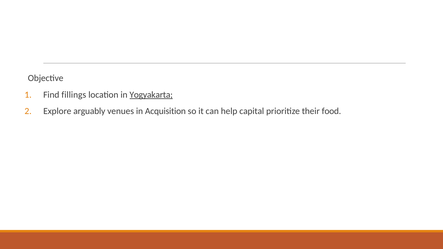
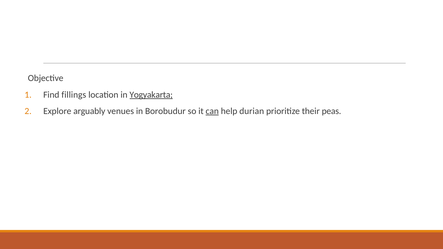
Acquisition: Acquisition -> Borobudur (165, 111)
can underline: none -> present (212, 111)
capital: capital -> durian (252, 111)
food: food -> peas (331, 111)
